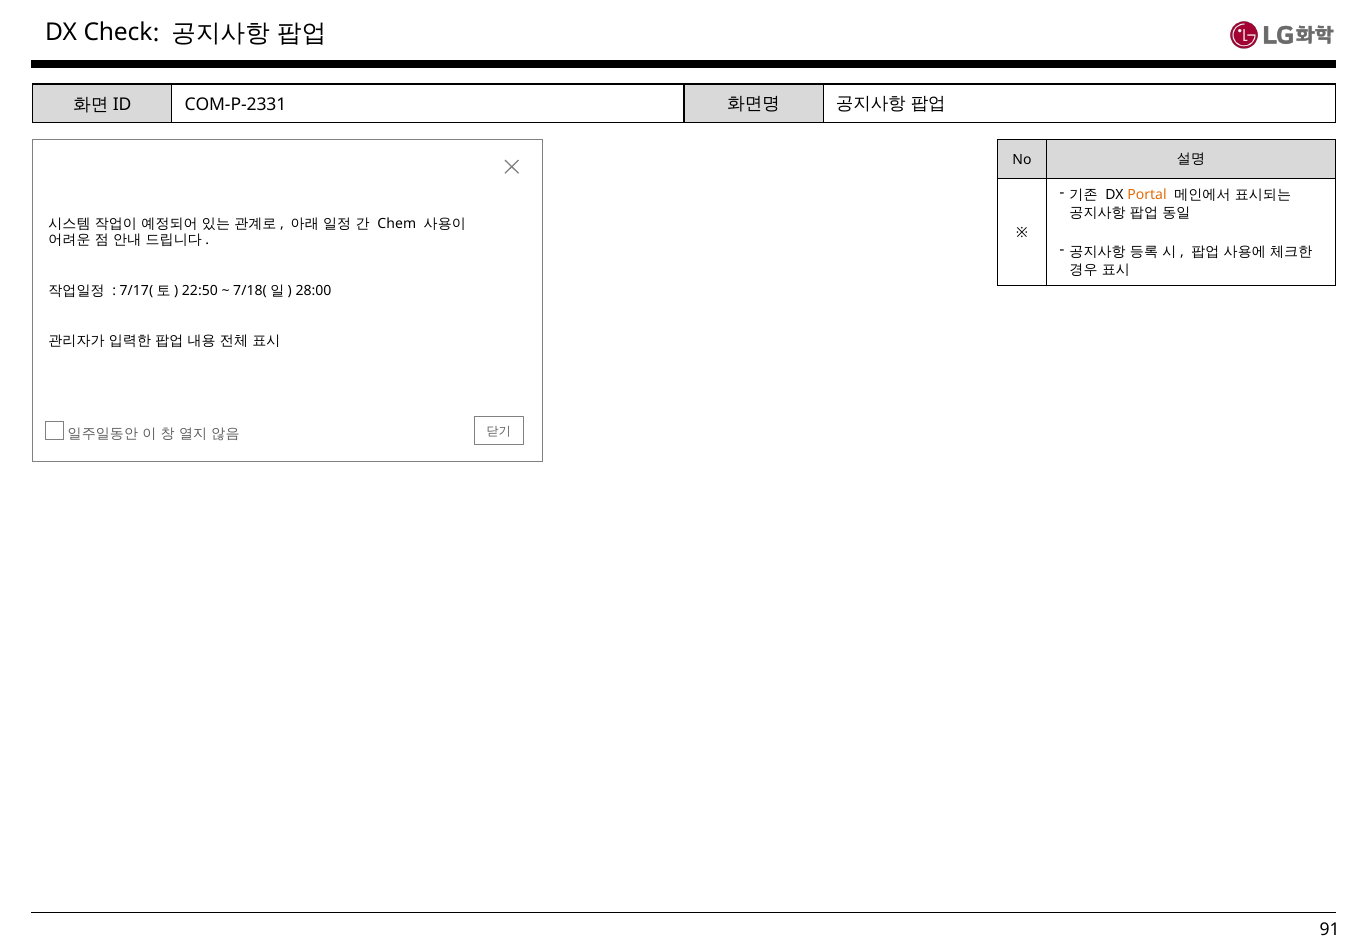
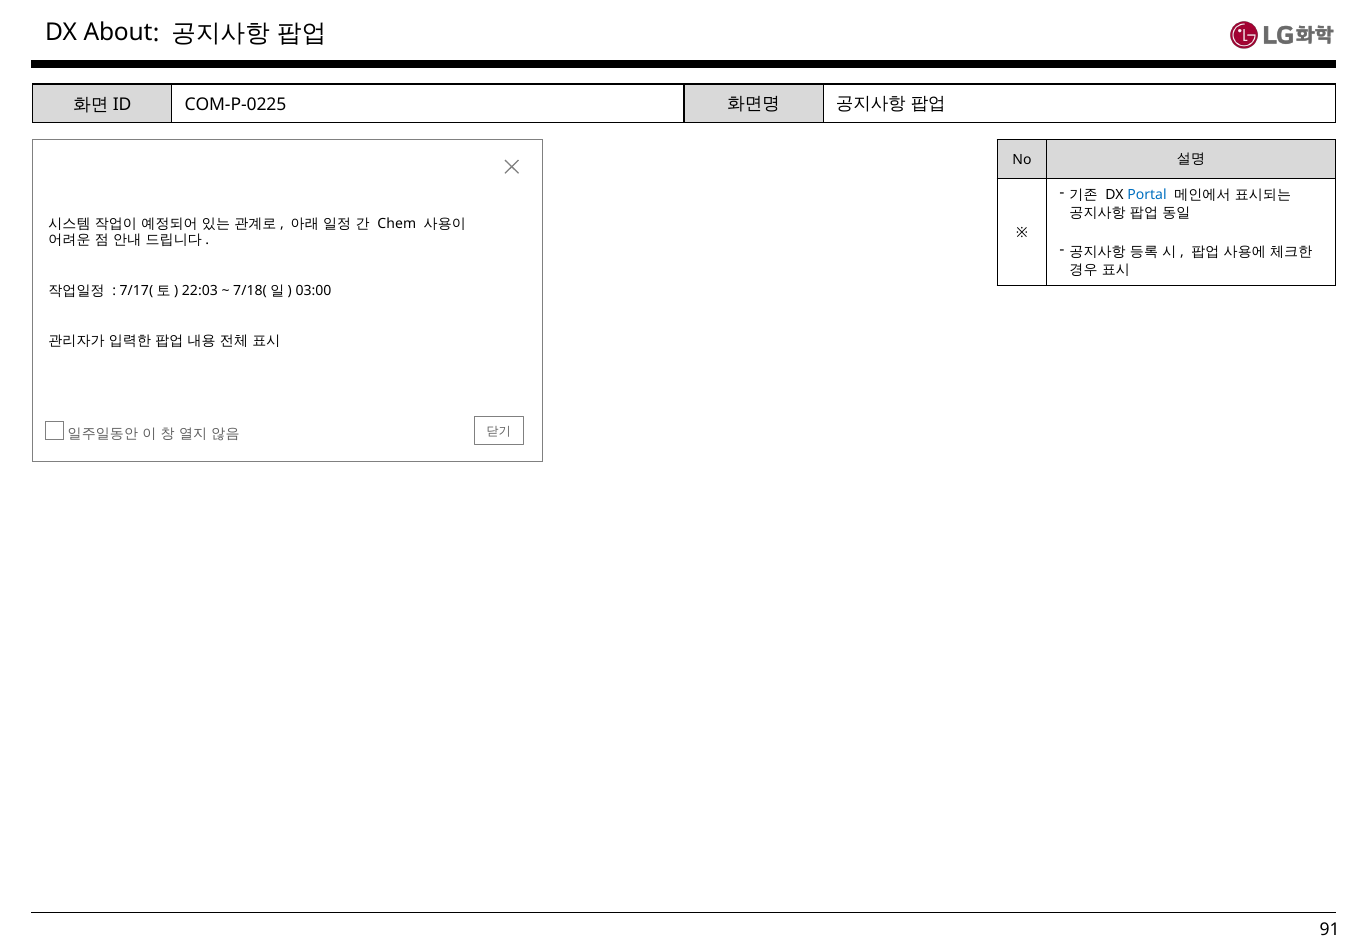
Check: Check -> About (118, 33)
COM-P-2331: COM-P-2331 -> COM-P-0225 (235, 104)
Portal colour: orange -> blue (1147, 195)
22:50: 22:50 -> 22:03 (200, 291)
28:00: 28:00 -> 03:00 (313, 291)
